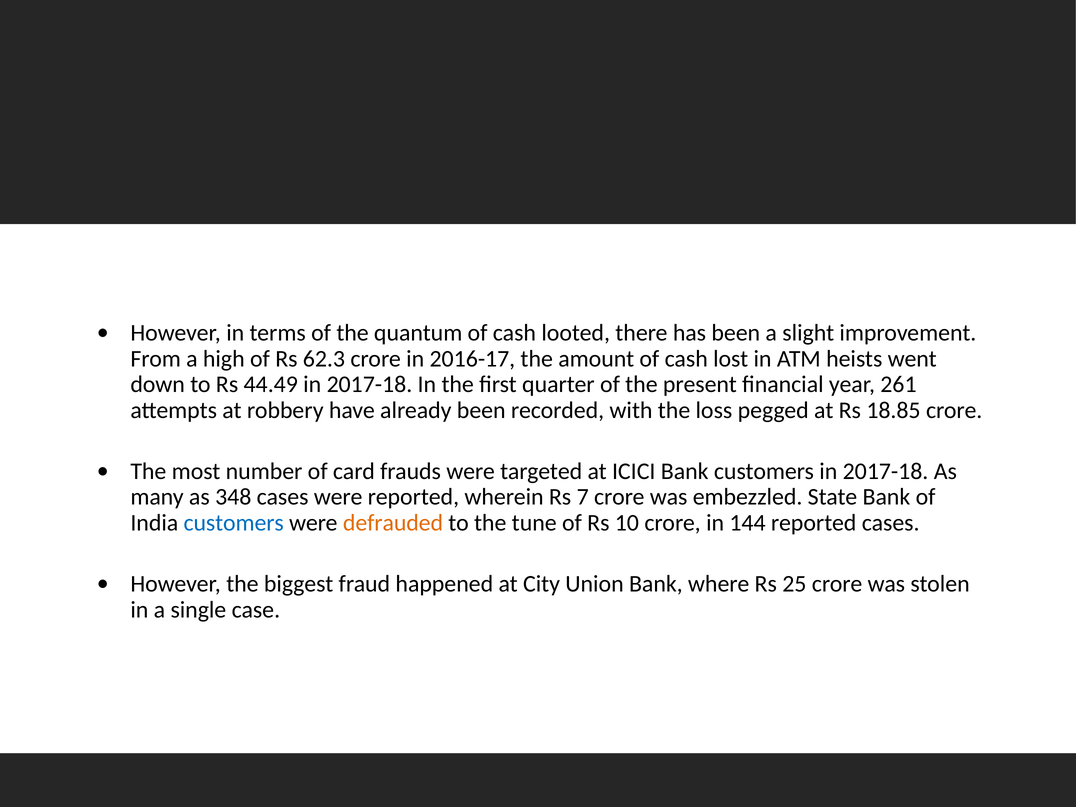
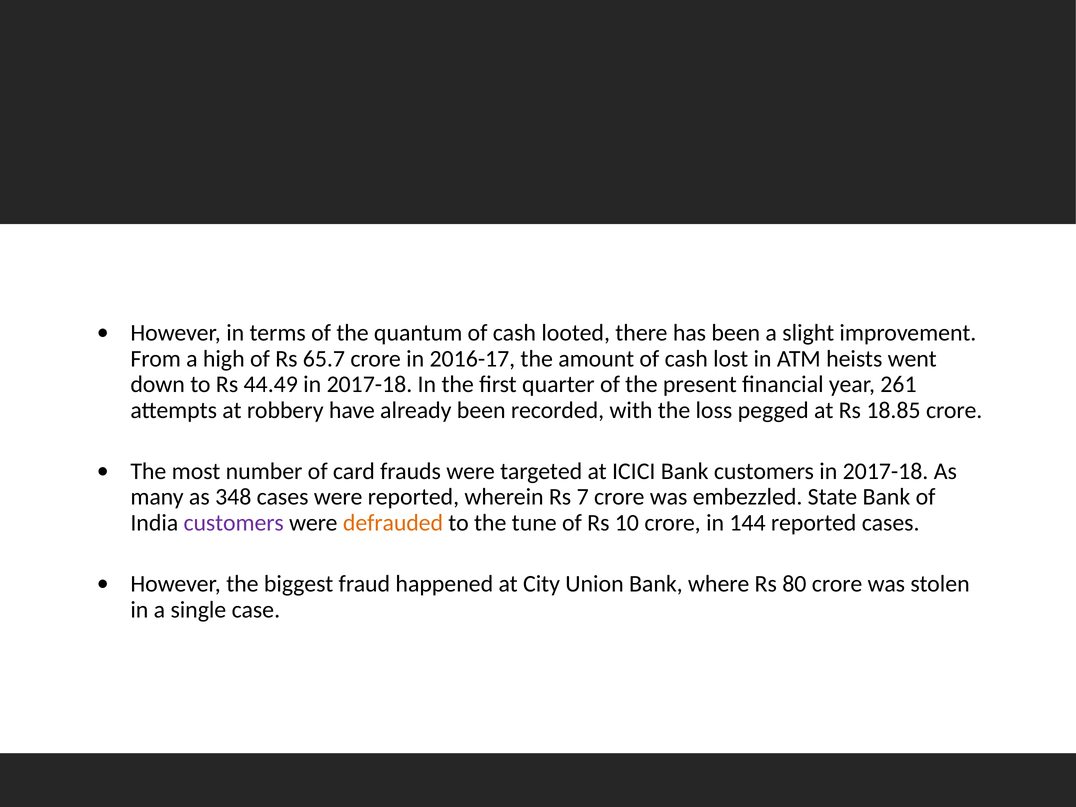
62.3: 62.3 -> 65.7 (324, 359)
customers colour: blue -> purple (234, 523)
25: 25 -> 80 (794, 584)
